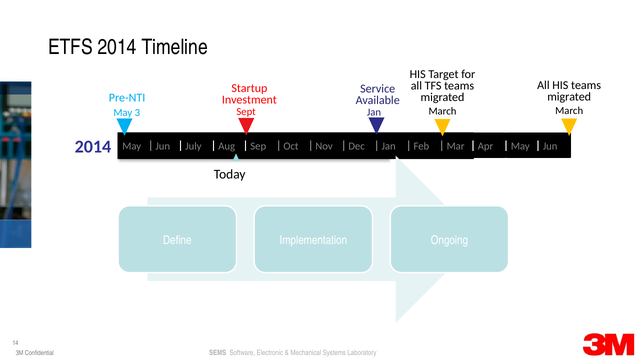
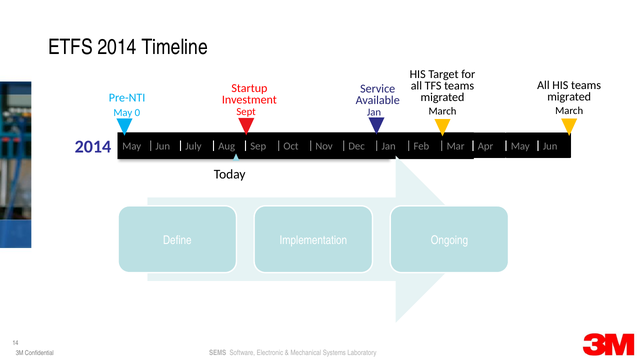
3: 3 -> 0 (137, 113)
